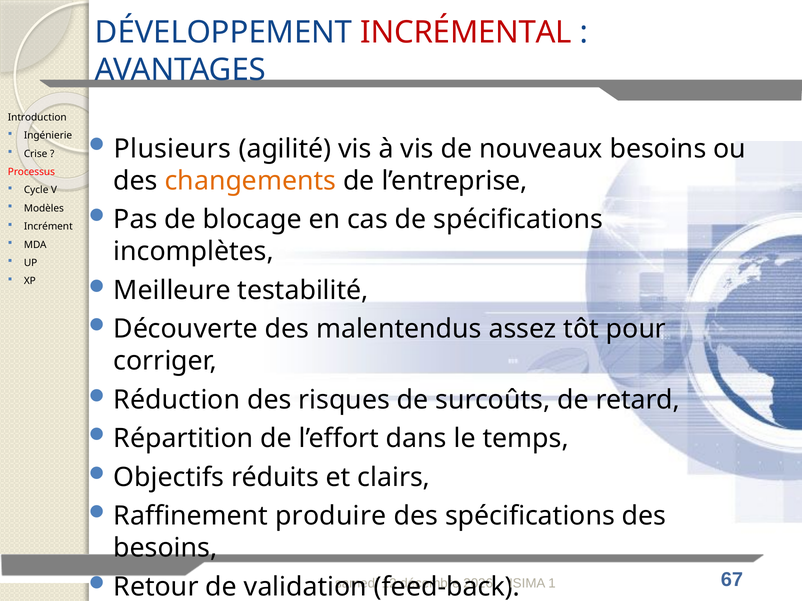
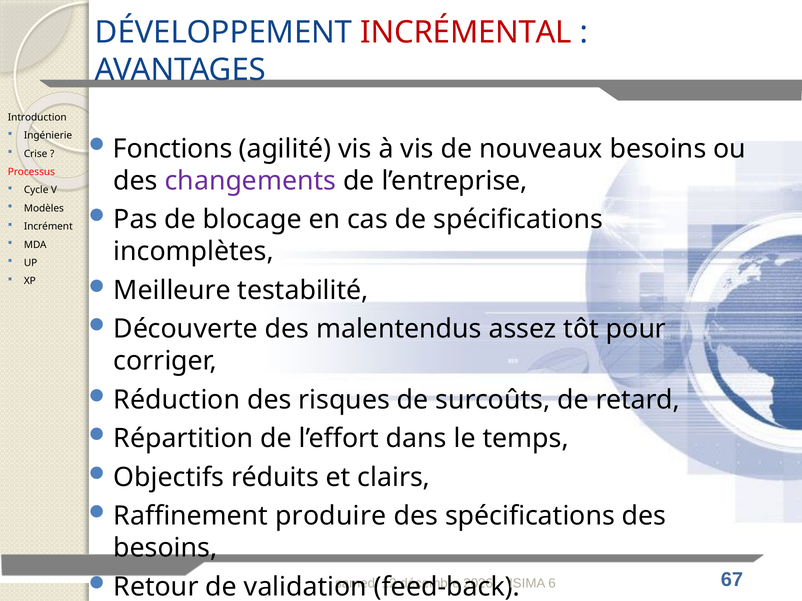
Plusieurs: Plusieurs -> Fonctions (173, 149)
changements colour: orange -> purple (250, 181)
1: 1 -> 6 (552, 584)
